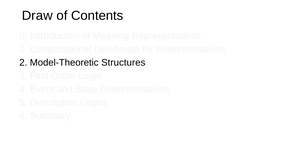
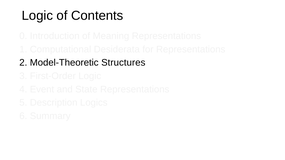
Draw: Draw -> Logic (37, 16)
